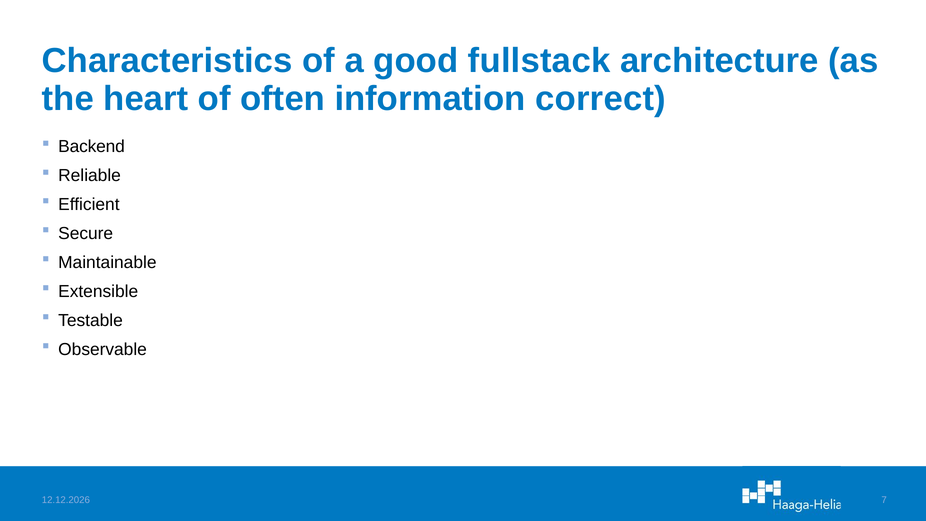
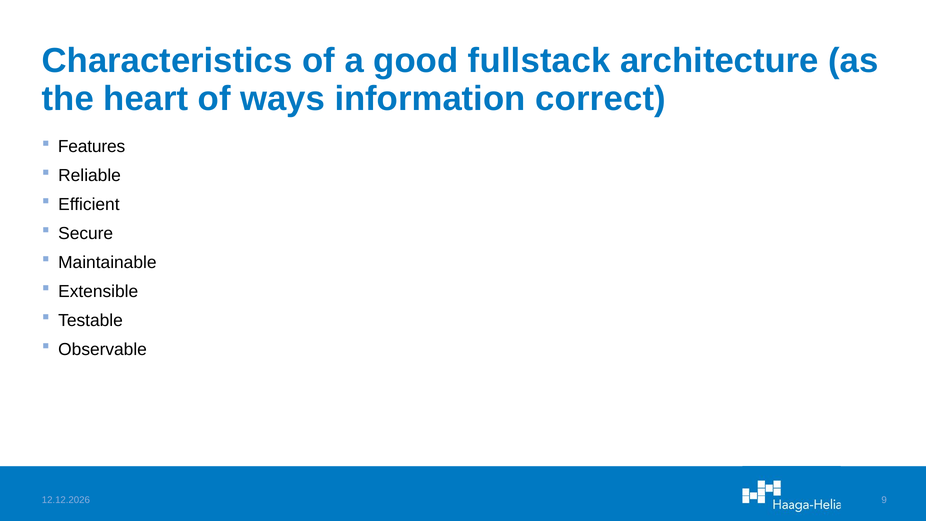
often: often -> ways (283, 99)
Backend: Backend -> Features (92, 147)
7: 7 -> 9 (884, 500)
